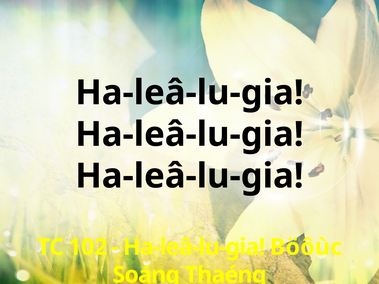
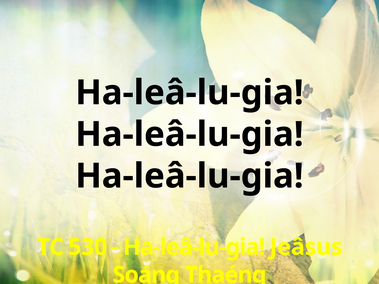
102: 102 -> 530 (88, 247)
Böôùc: Böôùc -> Jeâsus (306, 247)
